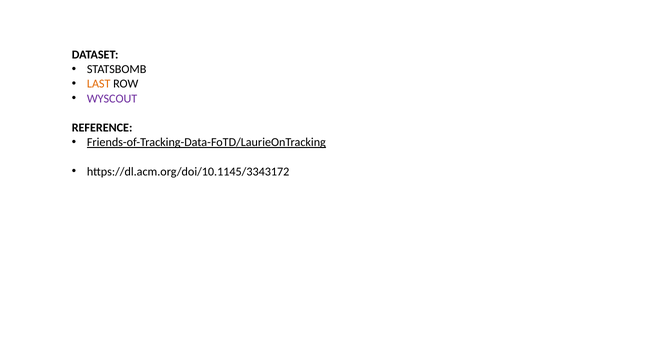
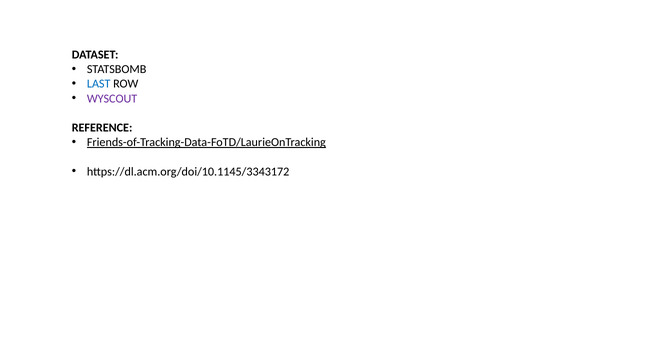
LAST colour: orange -> blue (99, 84)
